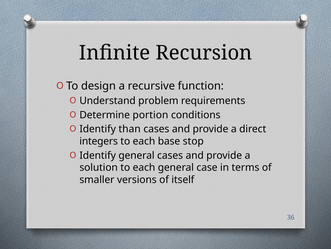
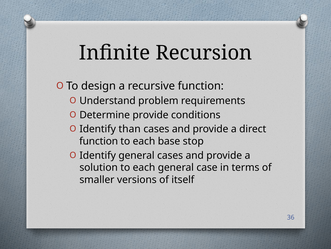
Determine portion: portion -> provide (150, 115)
integers: integers -> function (99, 141)
